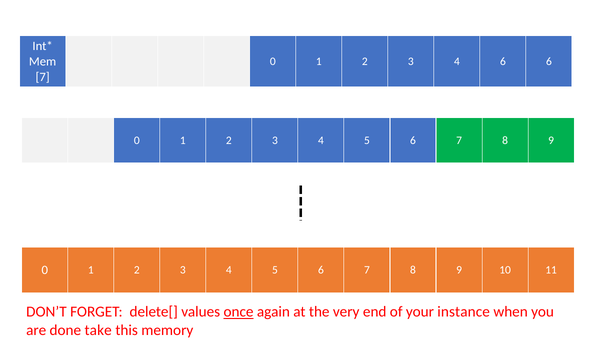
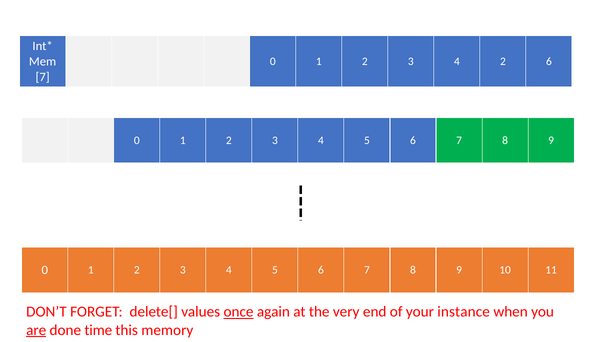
4 6: 6 -> 2 (503, 62)
are underline: none -> present (36, 330)
take: take -> time (98, 330)
